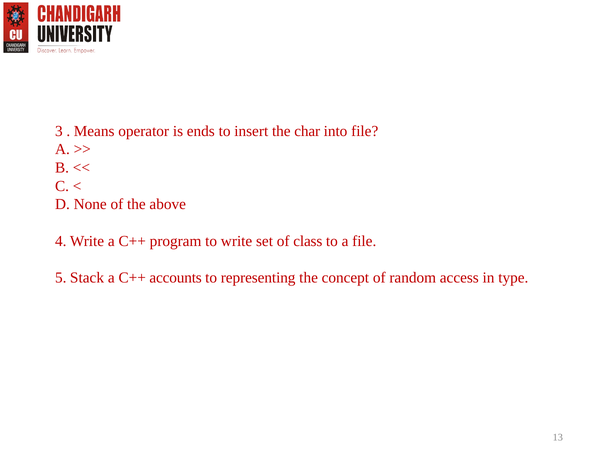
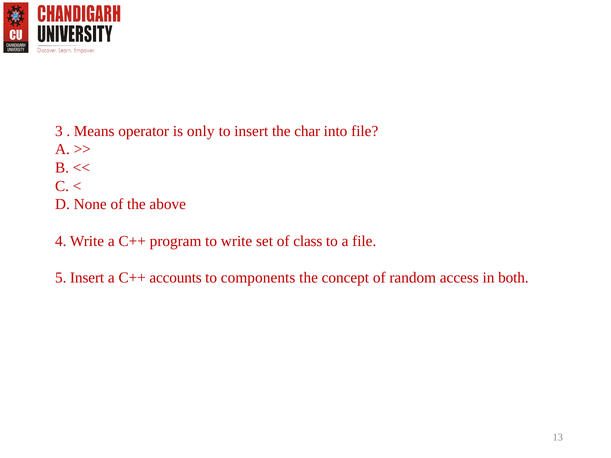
ends: ends -> only (201, 131)
5 Stack: Stack -> Insert (87, 278)
representing: representing -> components (258, 278)
type: type -> both (513, 278)
